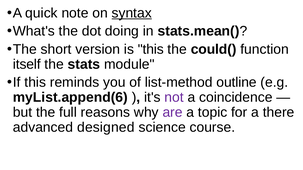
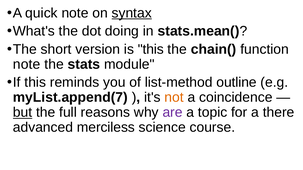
could(: could( -> chain( (214, 49)
itself: itself -> note (27, 64)
myList.append(6: myList.append(6 -> myList.append(7 (70, 98)
not colour: purple -> orange (174, 98)
but underline: none -> present (23, 113)
designed: designed -> merciless (106, 128)
